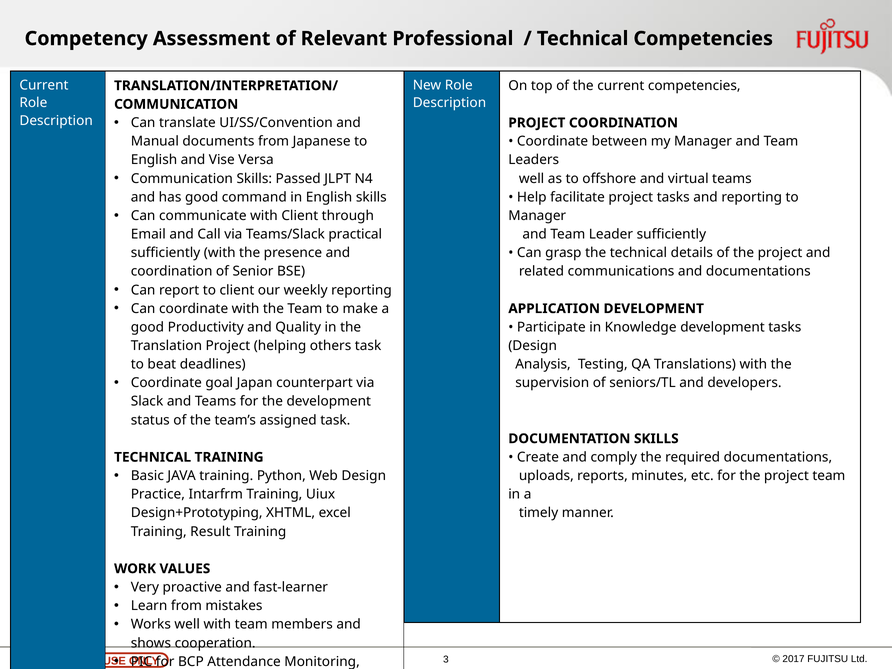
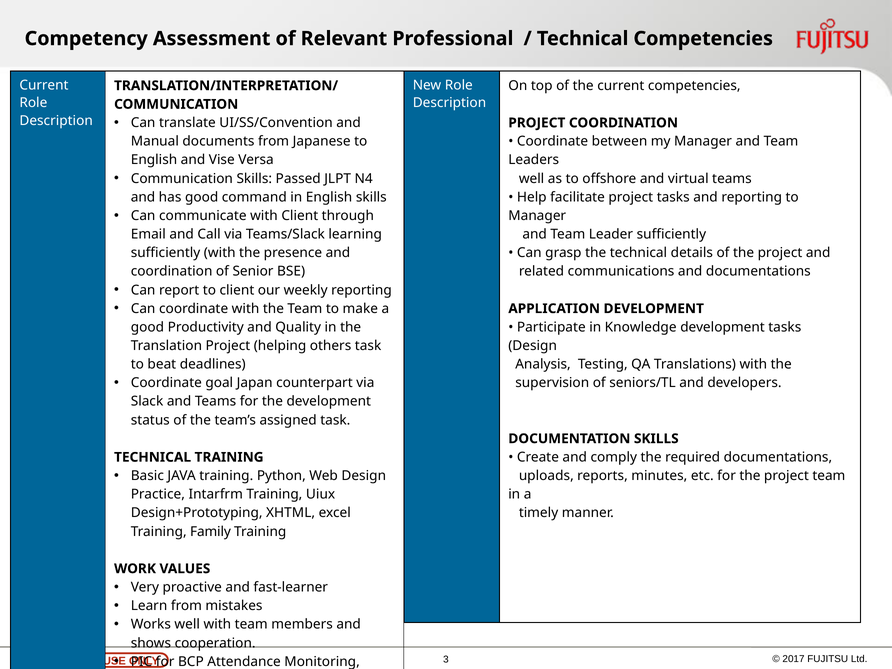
practical: practical -> learning (355, 234)
Result: Result -> Family (210, 532)
